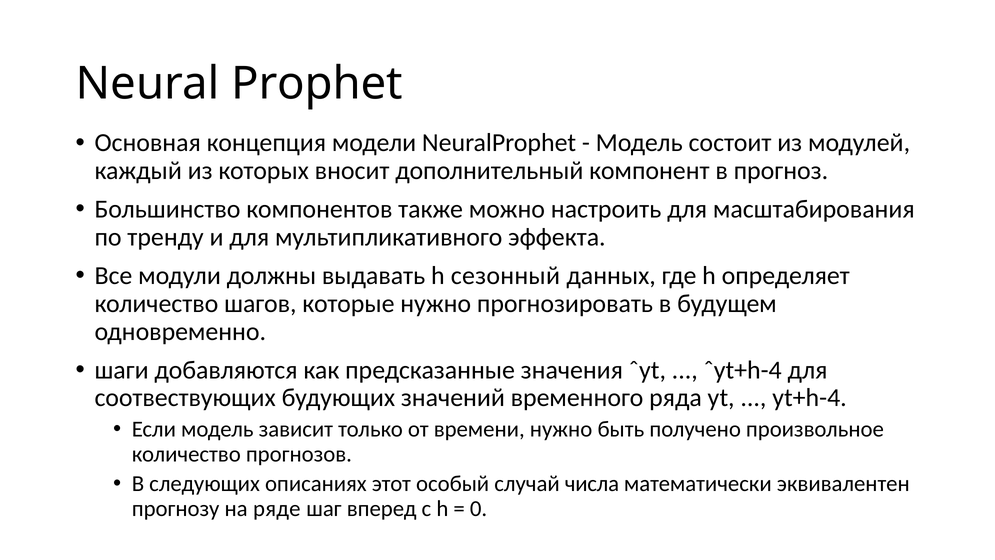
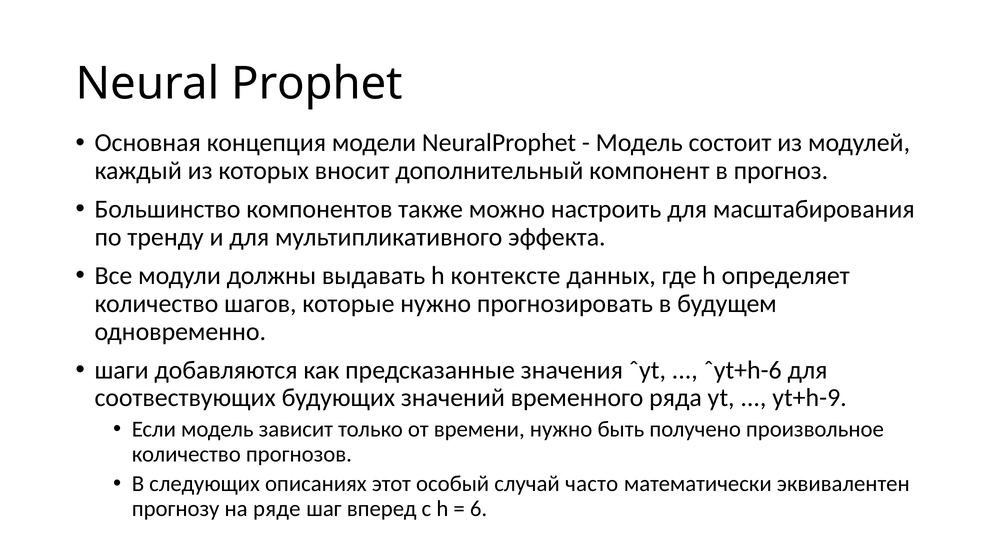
сезонный: сезонный -> контексте (505, 275)
ˆyt+h-4: ˆyt+h-4 -> ˆyt+h-6 (743, 370)
yt+h-4: yt+h-4 -> yt+h-9 (810, 398)
числа: числа -> часто (592, 484)
0: 0 -> 6 (479, 508)
